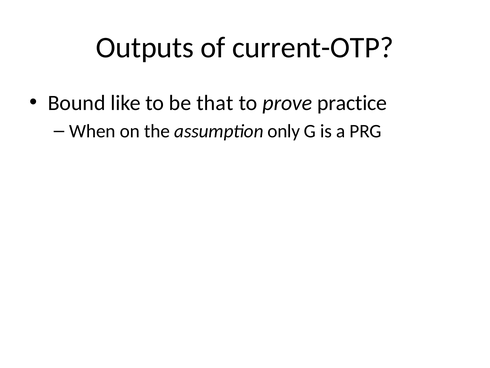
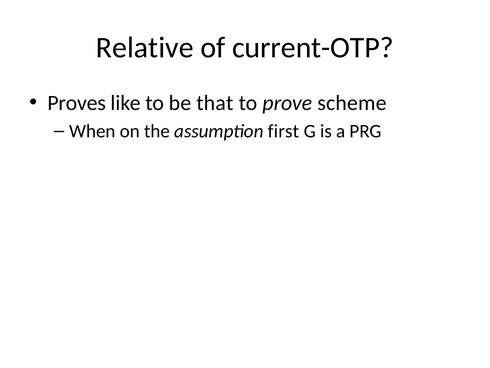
Outputs: Outputs -> Relative (145, 47)
Bound: Bound -> Proves (77, 103)
practice: practice -> scheme (352, 103)
only: only -> first (284, 131)
